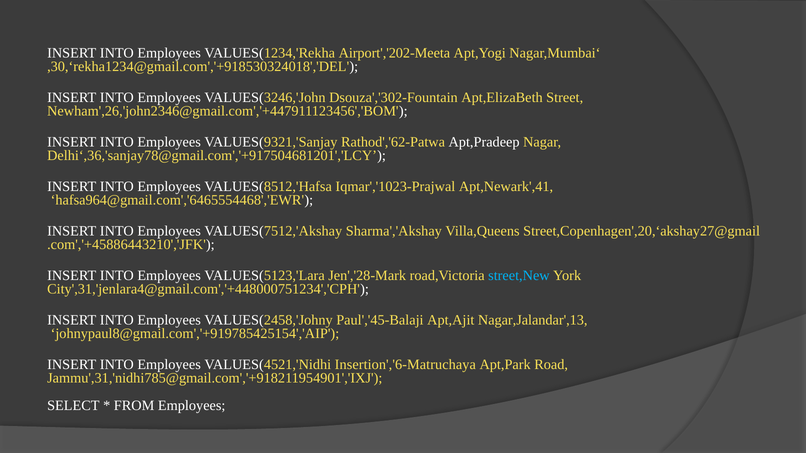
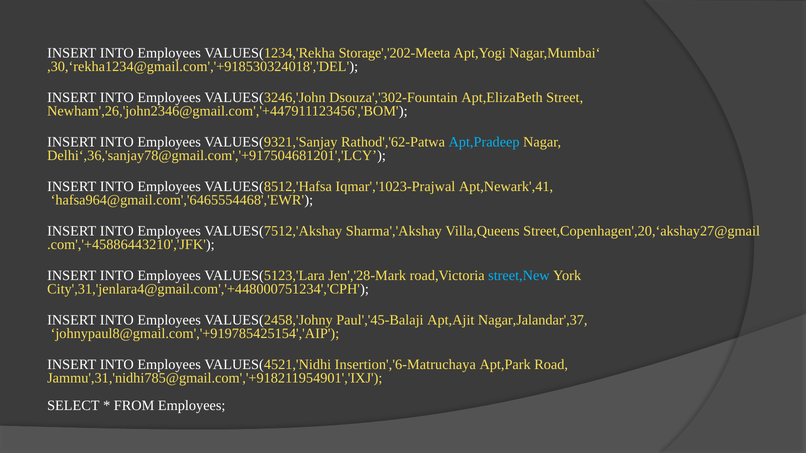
Airport','202-Meeta: Airport','202-Meeta -> Storage','202-Meeta (394, 53)
Apt,Pradeep colour: white -> light blue (484, 142)
Nagar,Jalandar',13: Nagar,Jalandar',13 -> Nagar,Jalandar',37 (533, 320)
